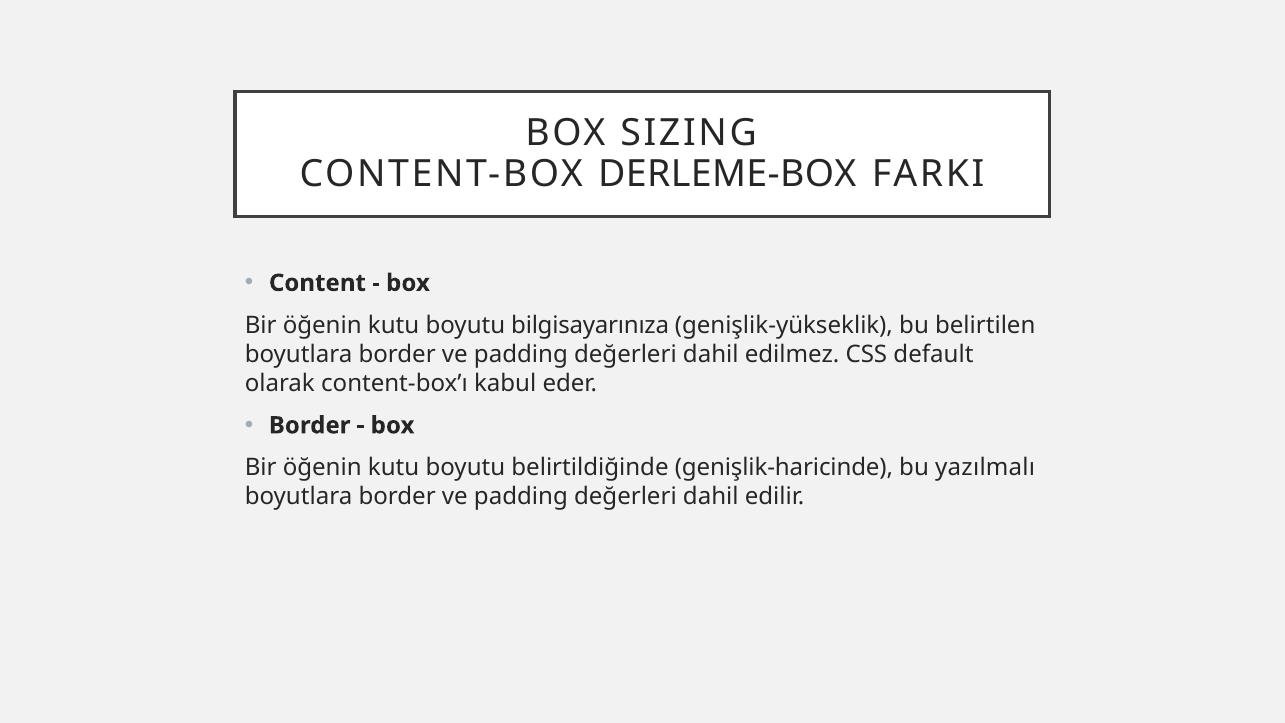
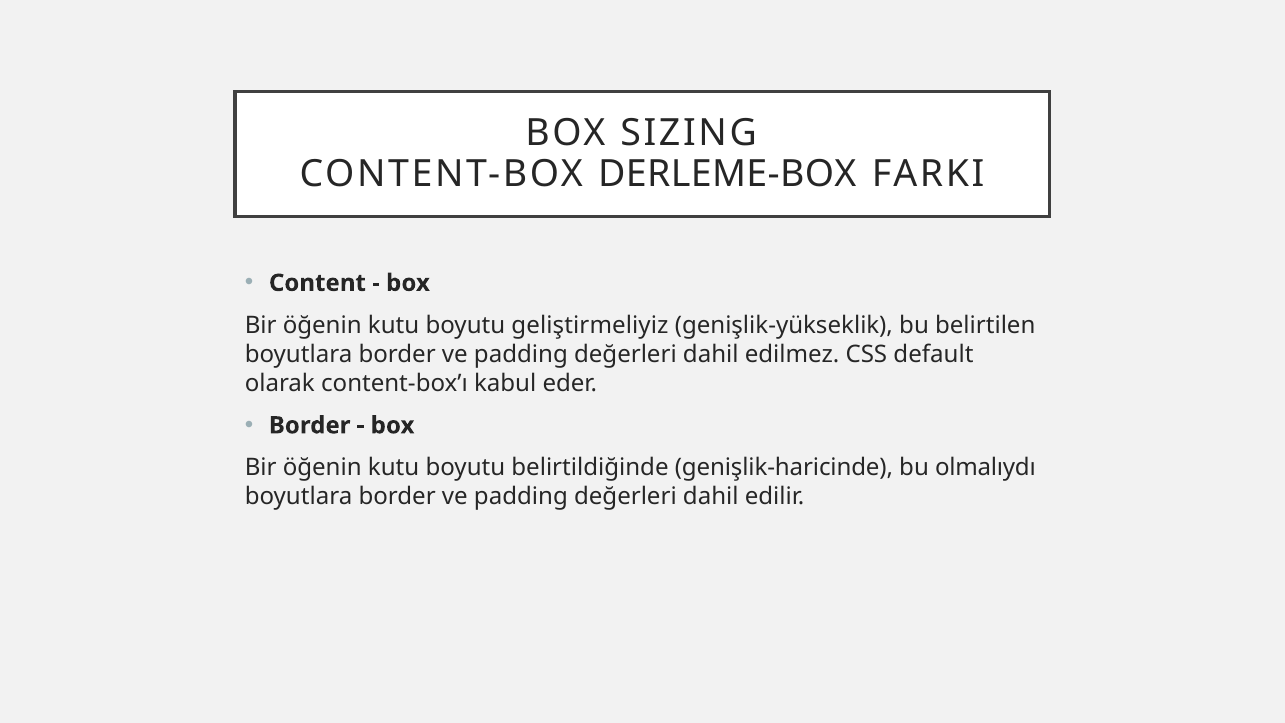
bilgisayarınıza: bilgisayarınıza -> geliştirmeliyiz (590, 325)
yazılmalı: yazılmalı -> olmalıydı (985, 468)
